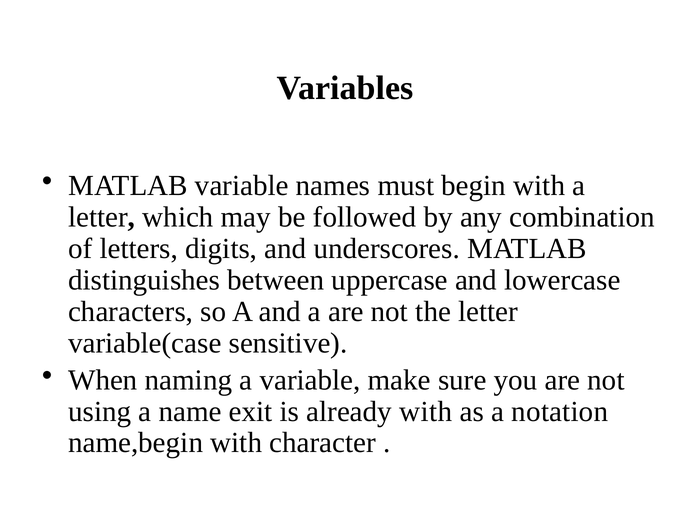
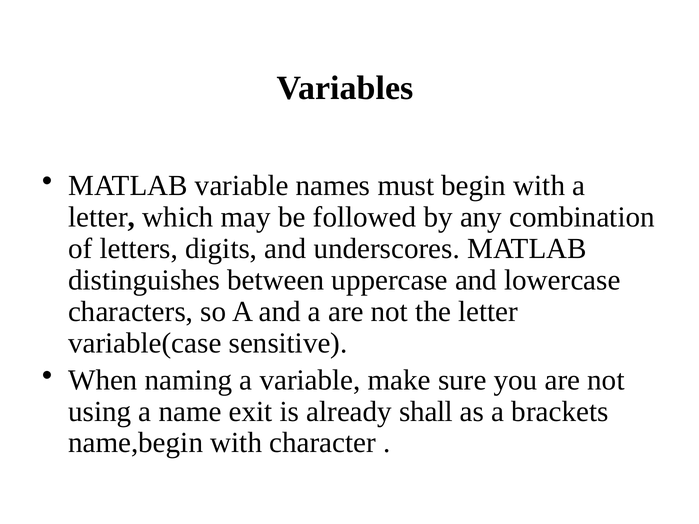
already with: with -> shall (426, 412)
notation: notation -> brackets (560, 412)
